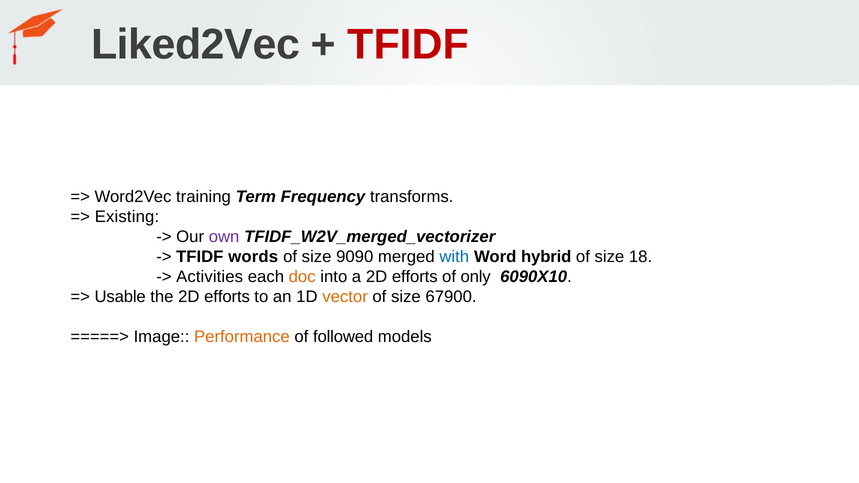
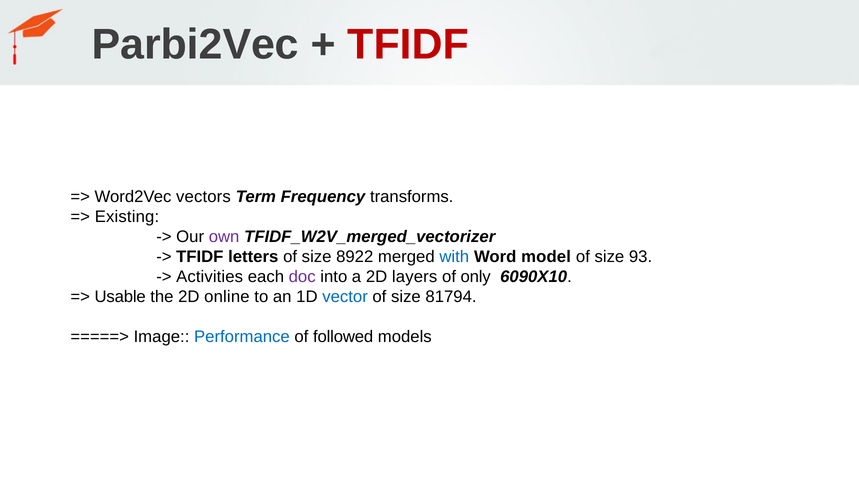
Liked2Vec: Liked2Vec -> Parbi2Vec (195, 45)
training: training -> vectors (203, 197)
words: words -> letters (253, 257)
9090: 9090 -> 8922 (355, 257)
hybrid: hybrid -> model (546, 257)
18: 18 -> 93 (641, 257)
doc colour: orange -> purple (302, 277)
a 2D efforts: efforts -> layers (415, 277)
the 2D efforts: efforts -> online (227, 297)
vector colour: orange -> blue (345, 297)
67900: 67900 -> 81794 (451, 297)
Performance colour: orange -> blue (242, 337)
